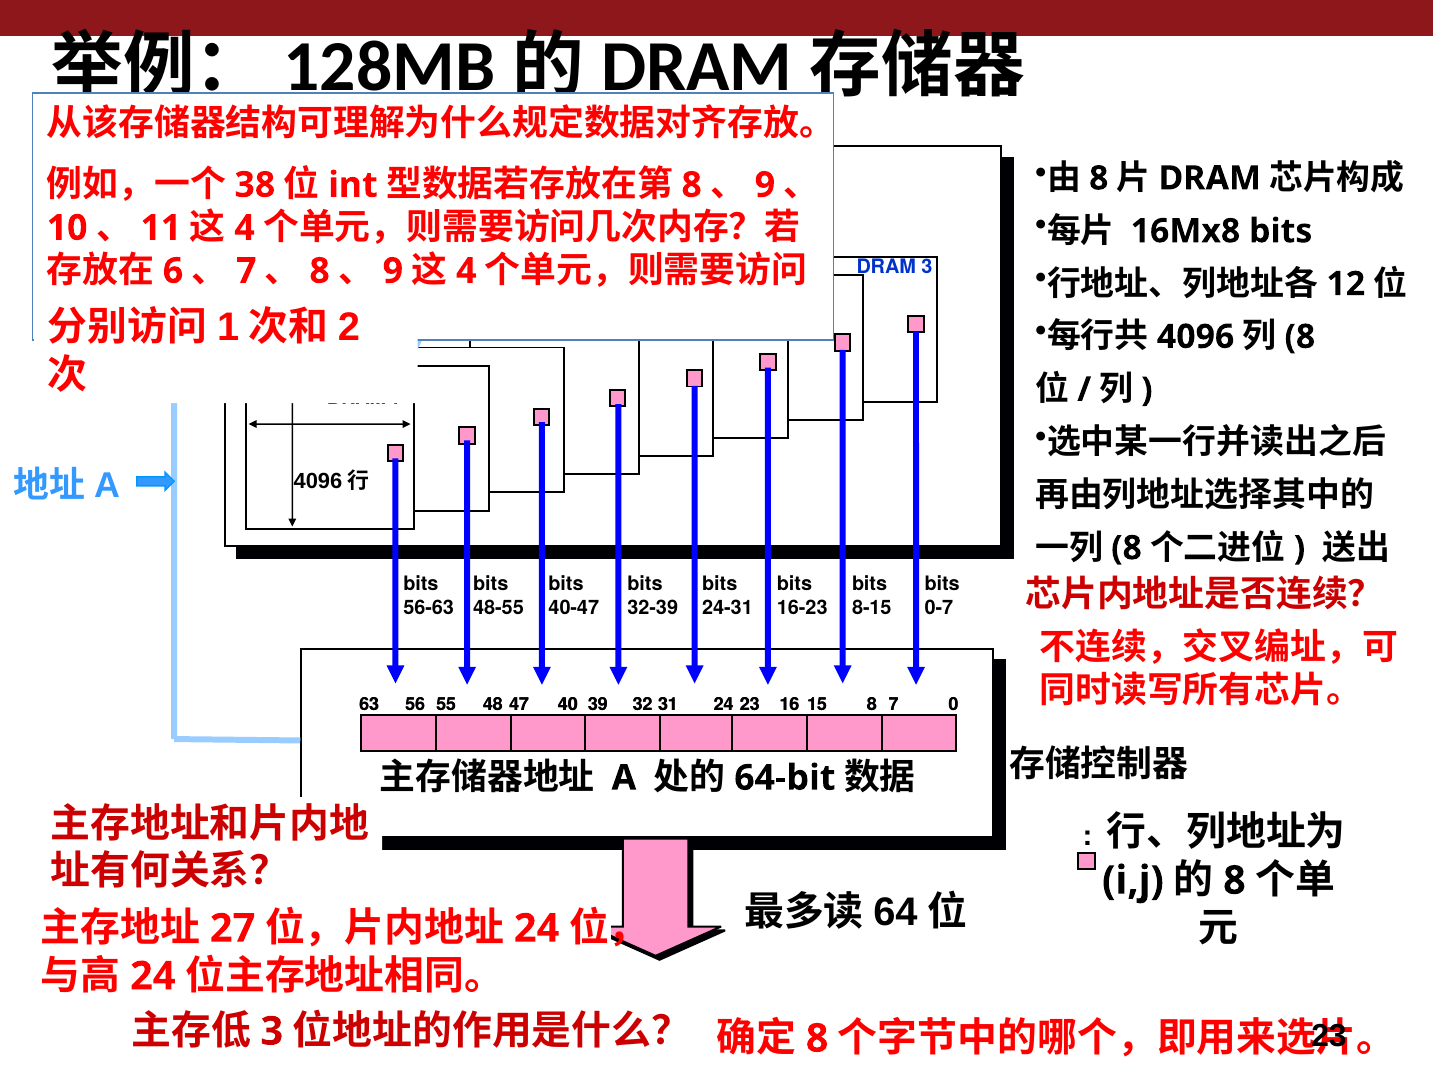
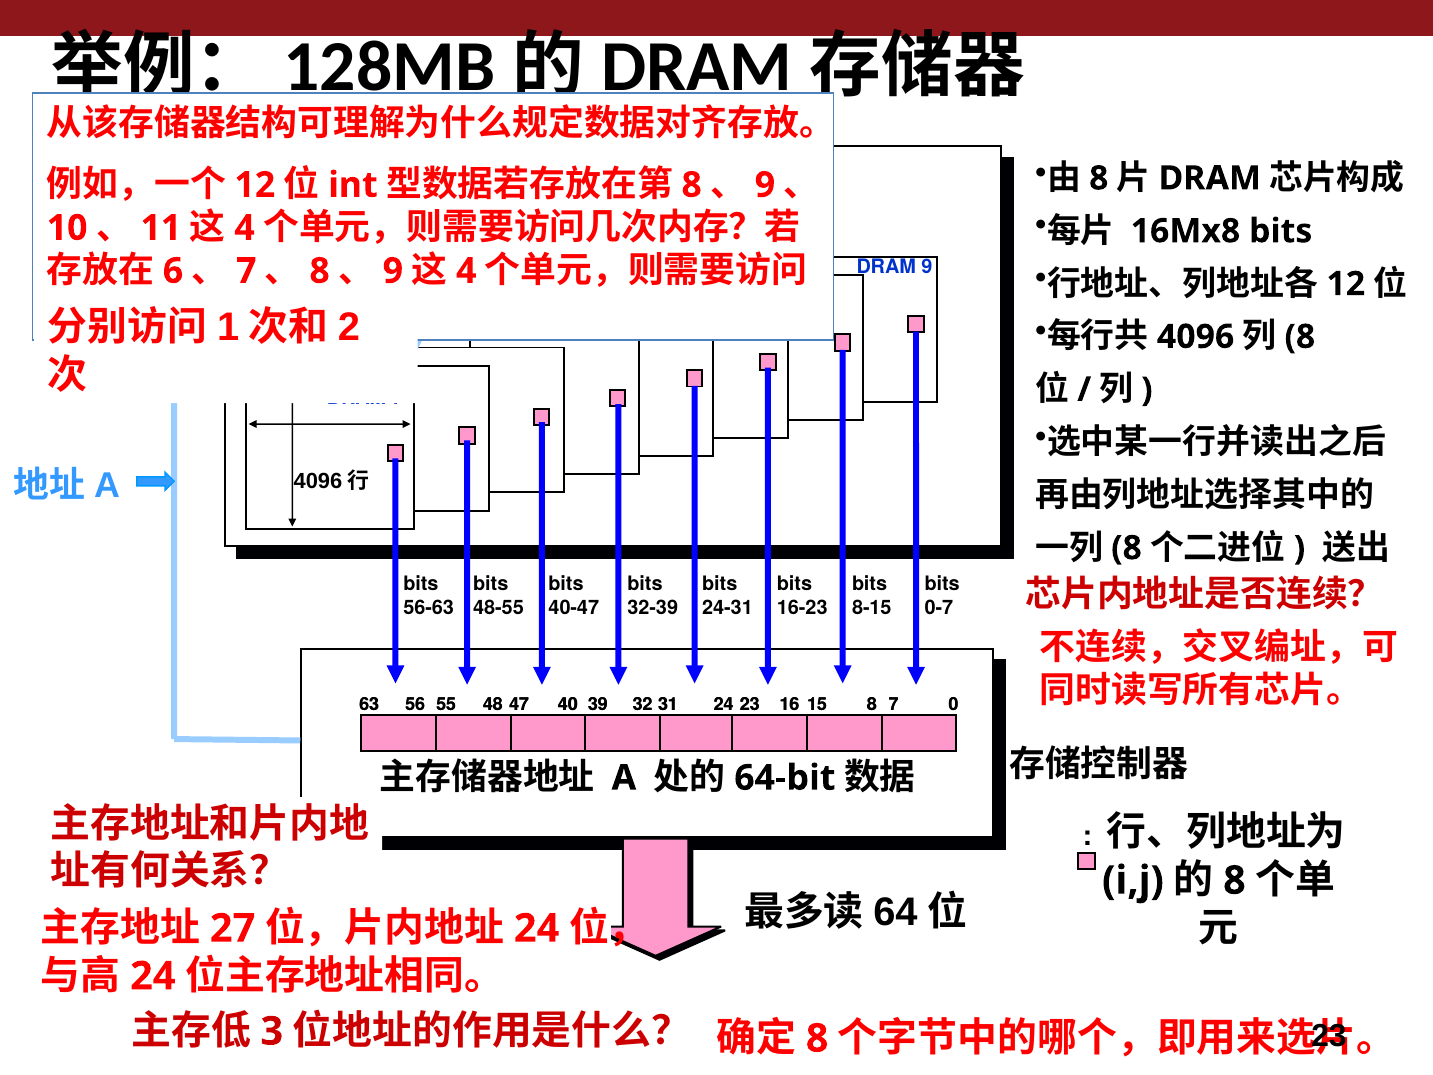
38: 38 -> 12 (255, 185)
DRAM 3: 3 -> 9 (927, 267)
